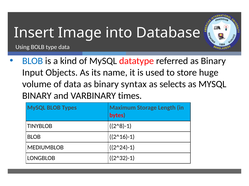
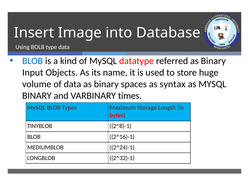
syntax: syntax -> spaces (134, 84)
selects: selects -> syntax (173, 84)
